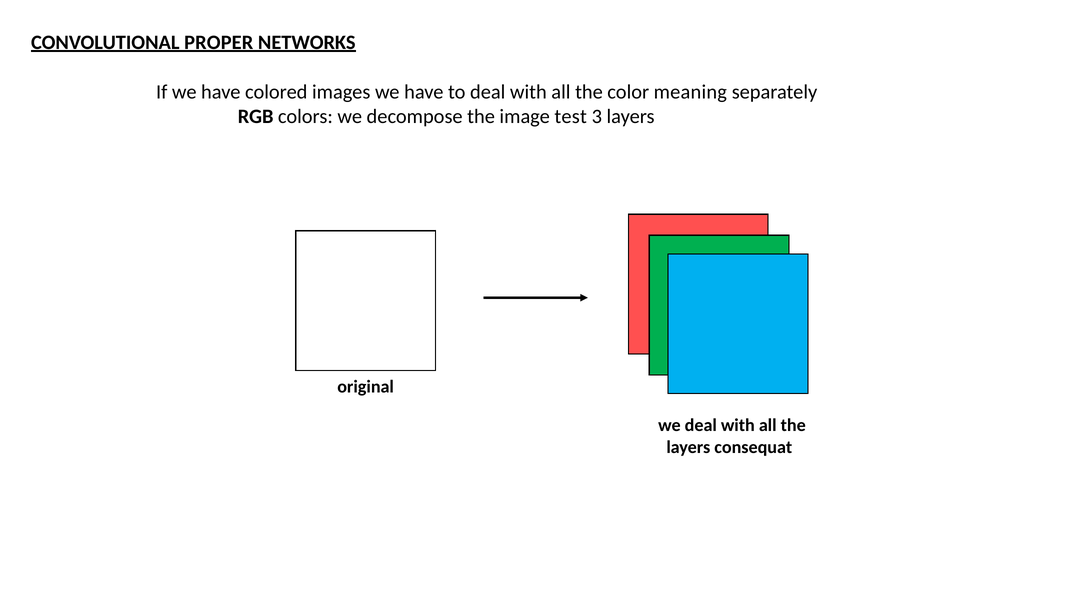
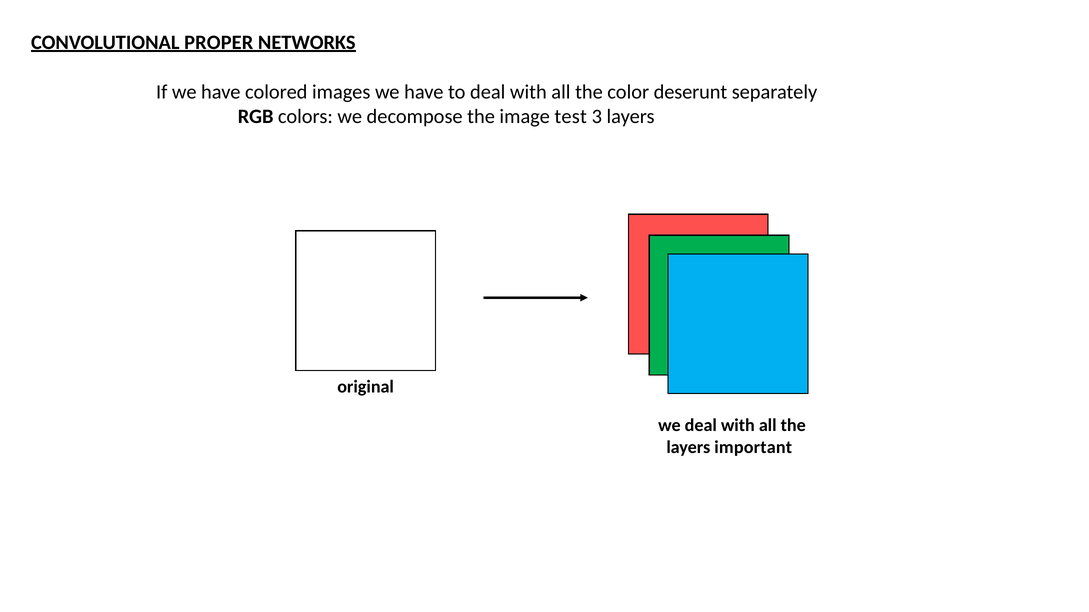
meaning: meaning -> deserunt (690, 92)
consequat: consequat -> important (753, 448)
